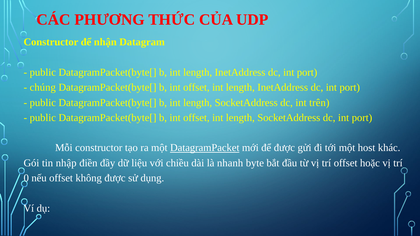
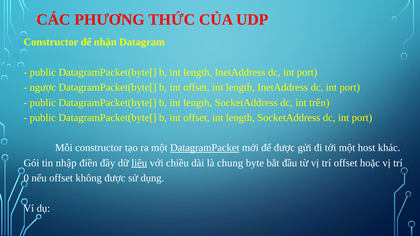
chúng: chúng -> ngược (43, 88)
liệu underline: none -> present (139, 163)
nhanh: nhanh -> chung (230, 163)
